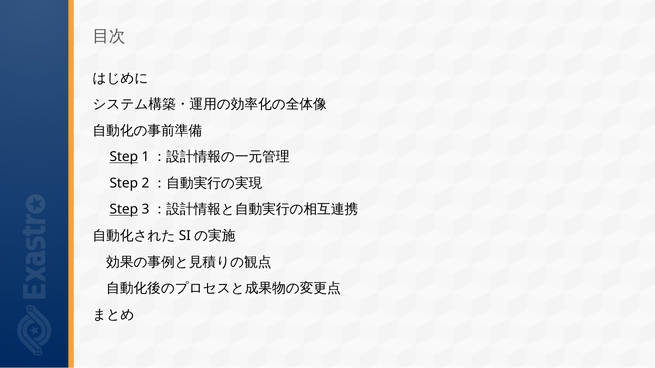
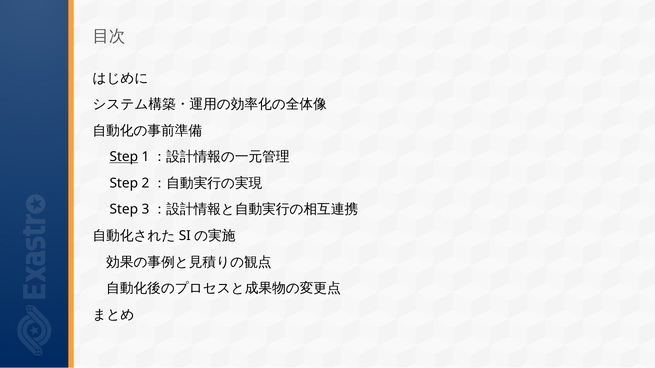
Step underline: present -> none (124, 210)
